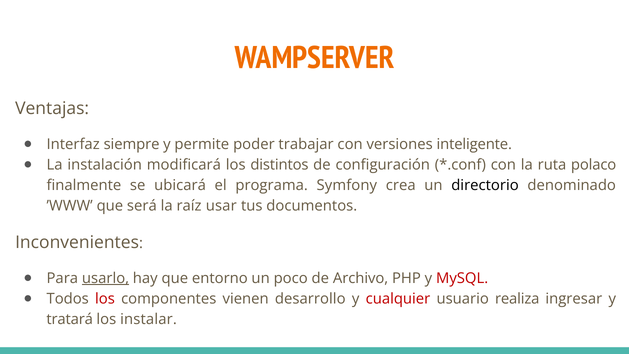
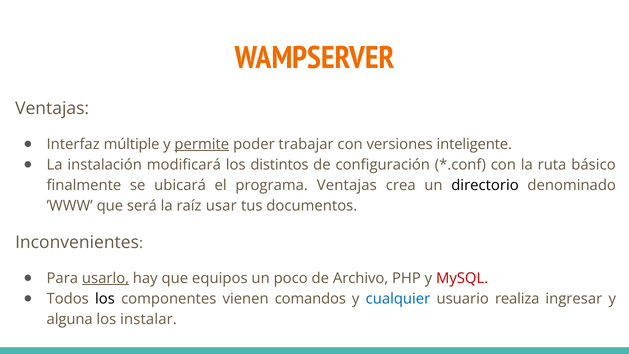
siempre: siempre -> múltiple (132, 144)
permite underline: none -> present (202, 144)
polaco: polaco -> básico (594, 165)
programa Symfony: Symfony -> Ventajas (347, 185)
entorno: entorno -> equipos (220, 278)
los colour: red -> black (105, 299)
desarrollo: desarrollo -> comandos (310, 299)
cualquier colour: red -> blue (398, 299)
tratará: tratará -> alguna (70, 319)
